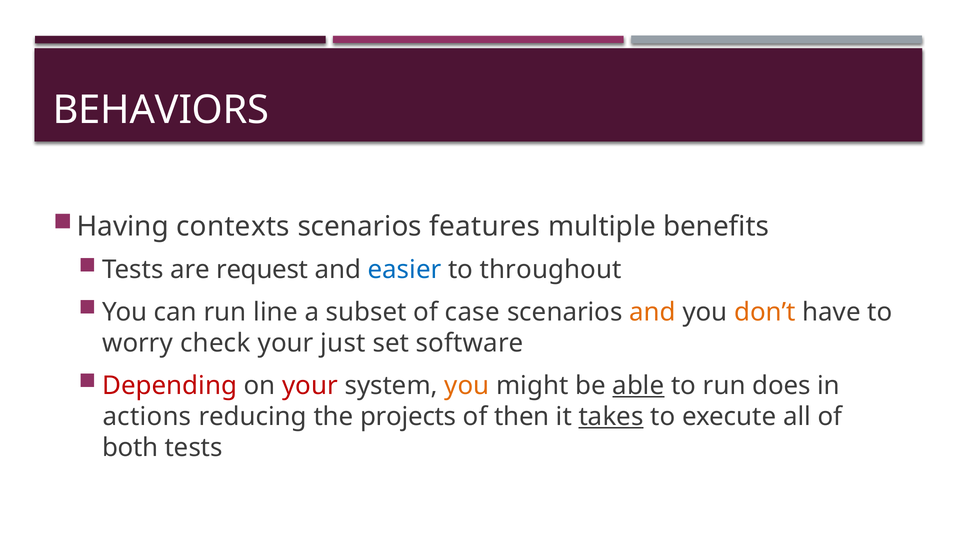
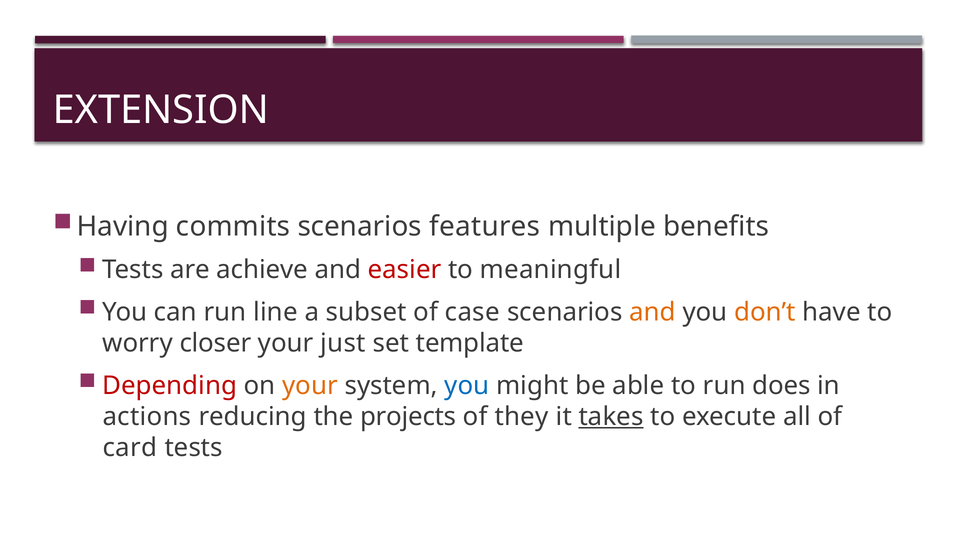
BEHAVIORS: BEHAVIORS -> EXTENSION (161, 110)
contexts: contexts -> commits (233, 227)
request: request -> achieve (262, 270)
easier colour: blue -> red (405, 270)
throughout: throughout -> meaningful (551, 270)
check: check -> closer (215, 343)
software: software -> template (470, 343)
your colour: red -> orange (310, 386)
you colour: orange -> blue (467, 386)
able underline: present -> none (638, 386)
then: then -> they (522, 417)
both: both -> card (130, 448)
